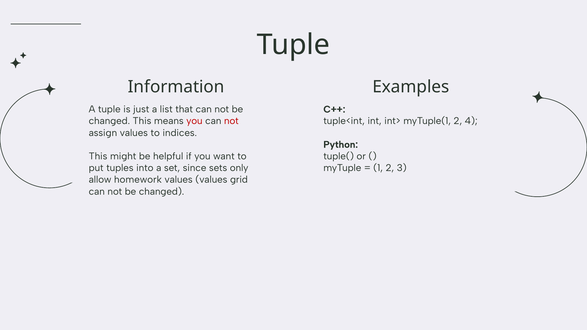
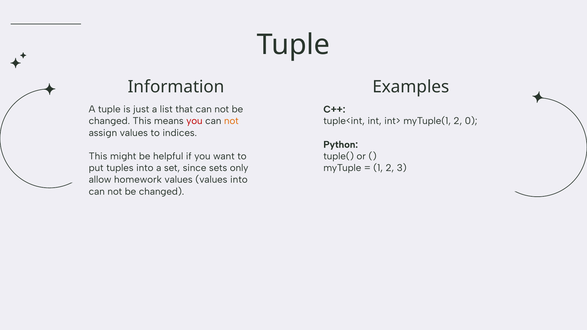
not colour: red -> orange (231, 121)
4: 4 -> 0 (471, 121)
values grid: grid -> into (239, 180)
